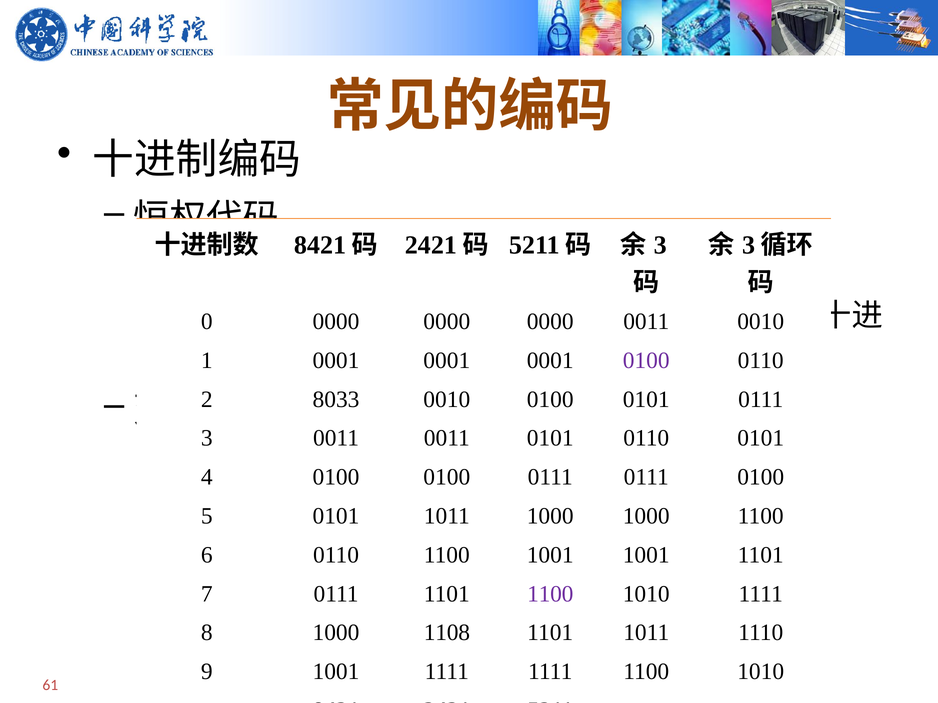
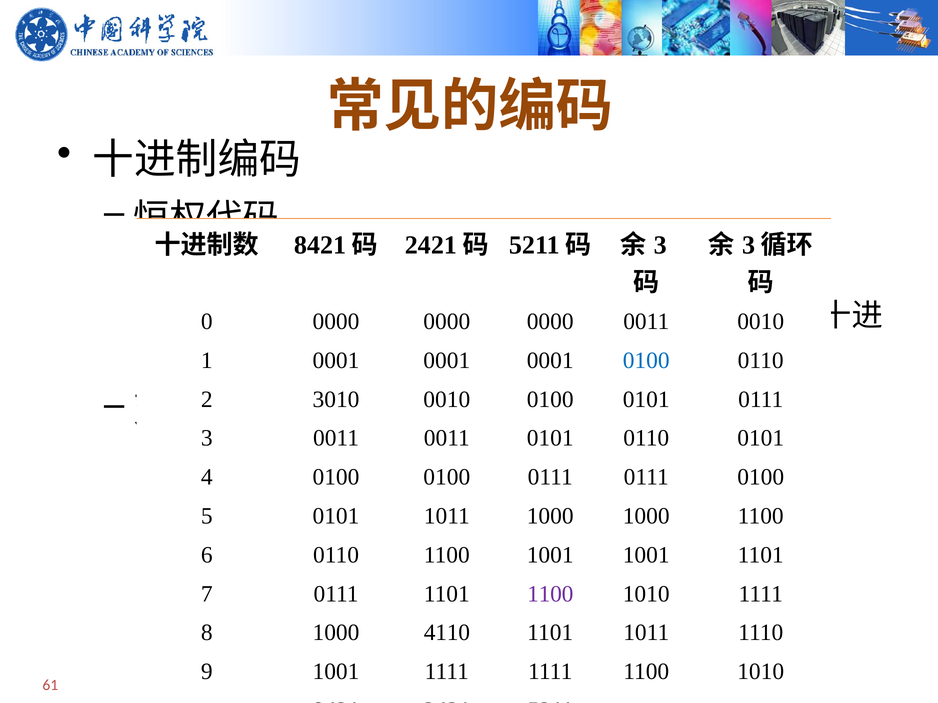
0100 colour: purple -> blue (646, 361)
8033: 8033 -> 3010 (336, 400)
1108: 1108 -> 4110 (447, 633)
